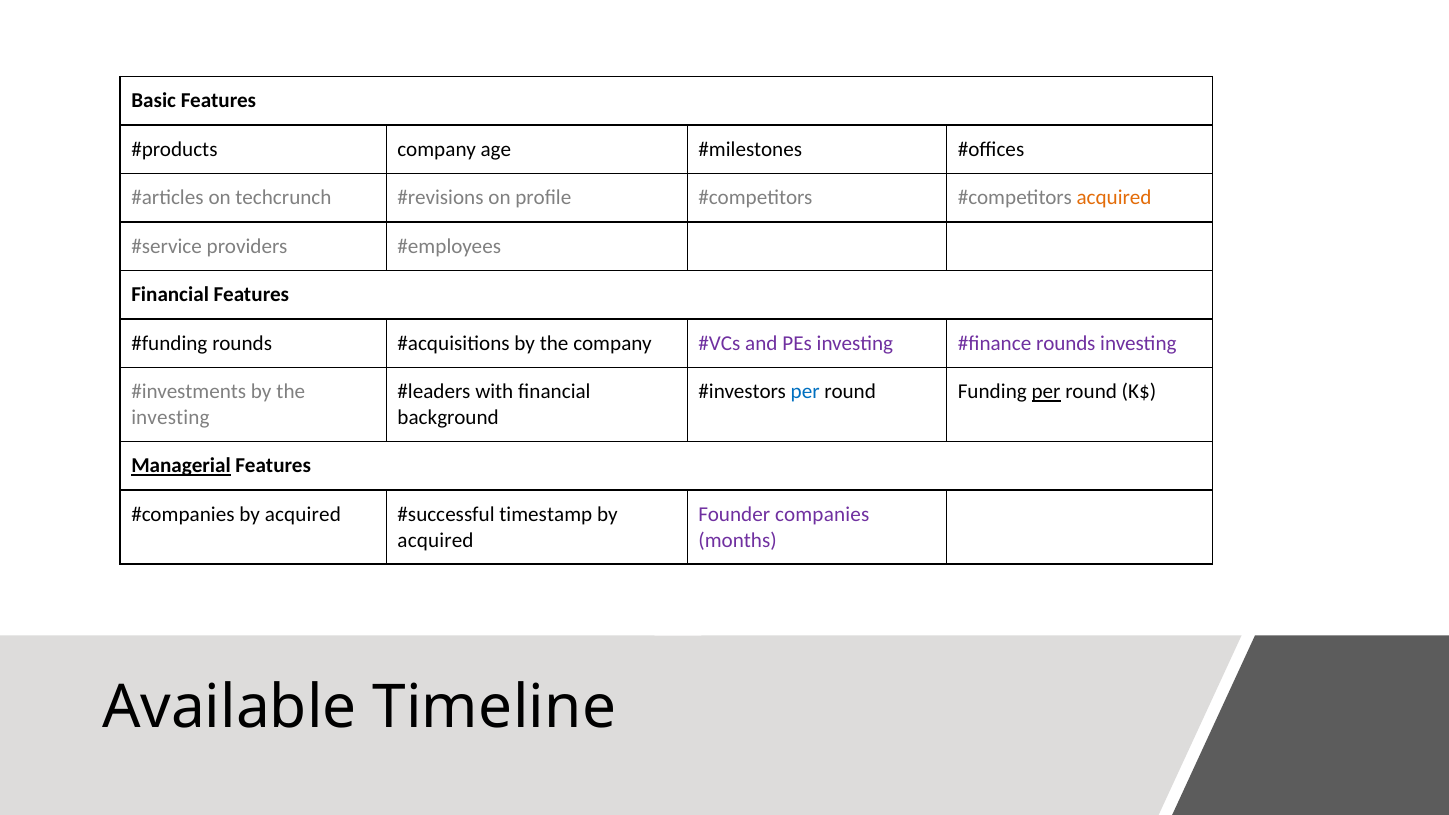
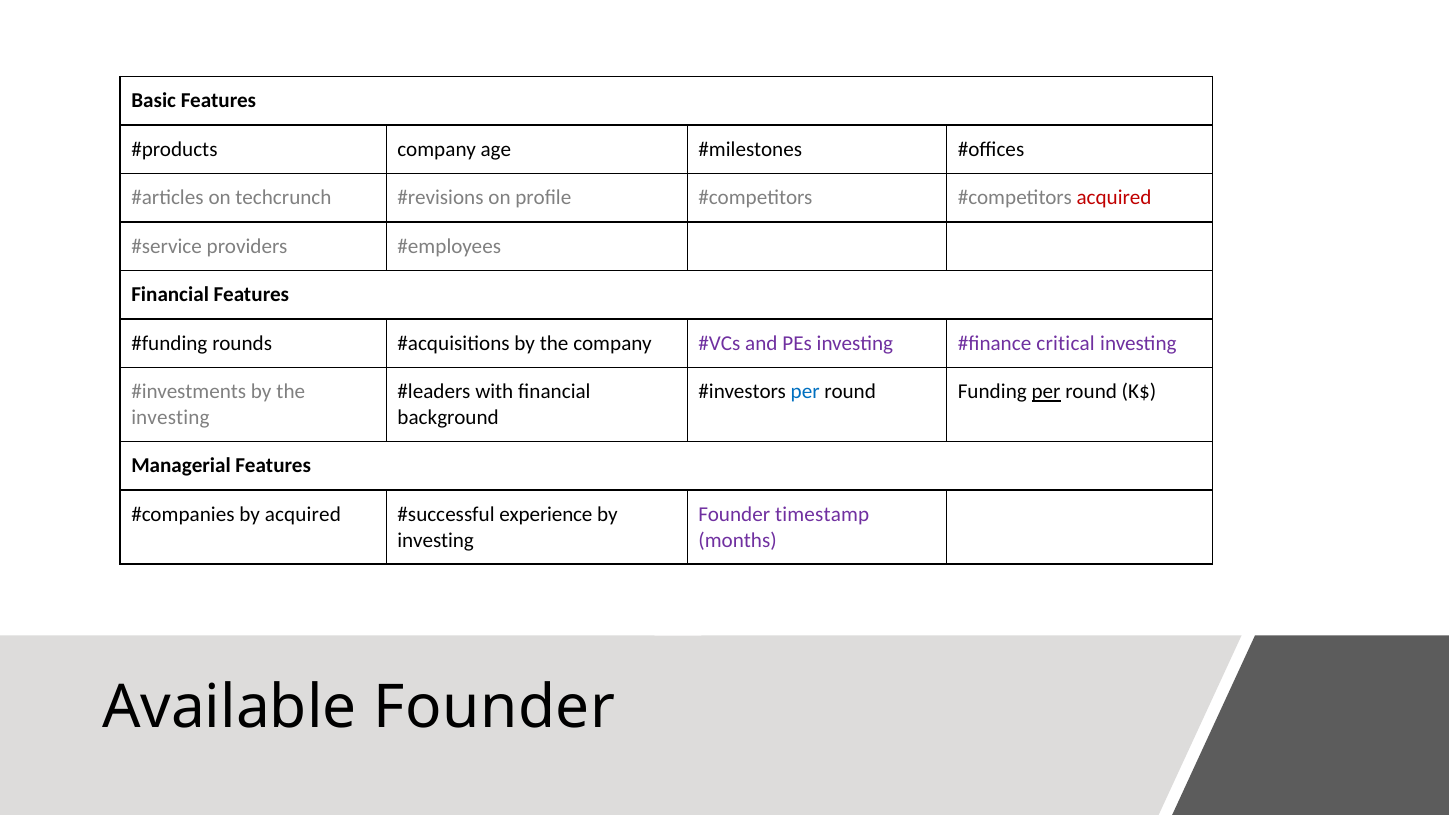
acquired colour: orange -> red (1114, 198)
rounds: rounds -> critical (1066, 343)
Managerial underline: present -> none (181, 466)
timestamp: timestamp -> experience (546, 514)
companies: companies -> timestamp (822, 514)
acquired: acquired -> investing (436, 540)
Available Timeline: Timeline -> Founder (494, 707)
